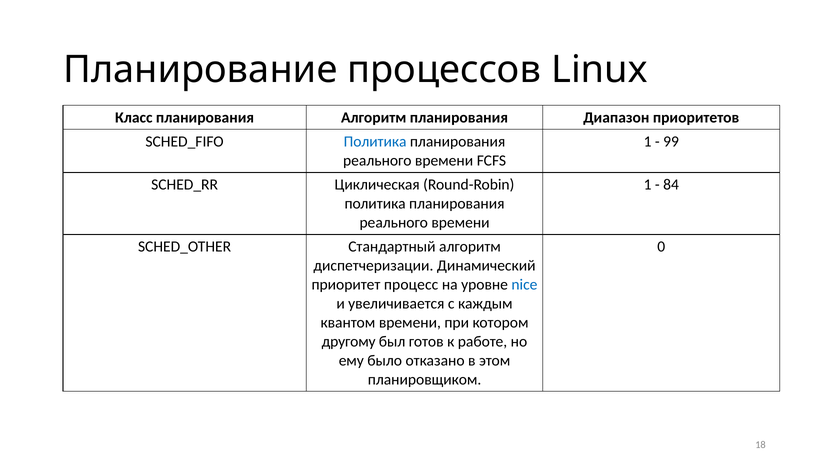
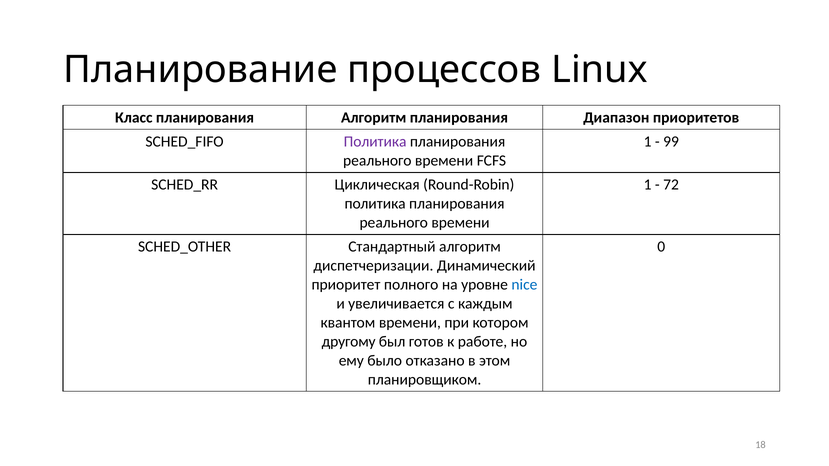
Политика colour: blue -> purple (375, 142)
84: 84 -> 72 (671, 185)
процесс: процесс -> полного (411, 285)
